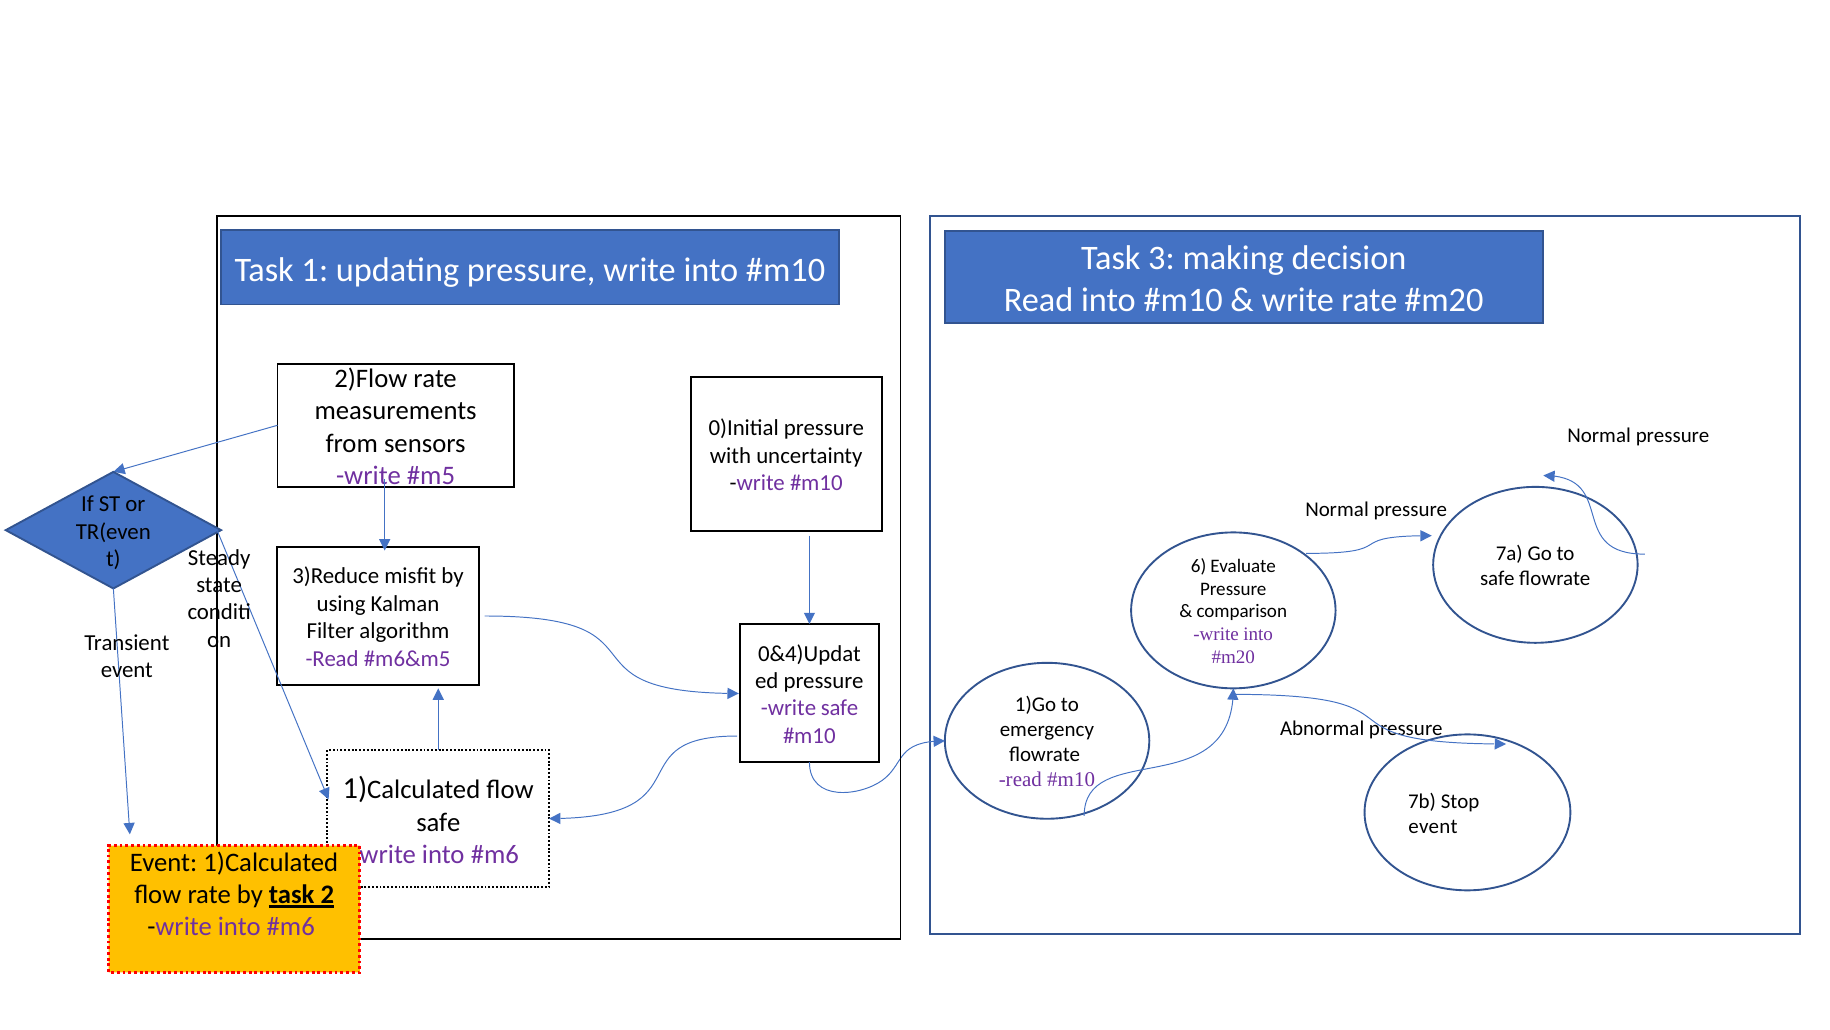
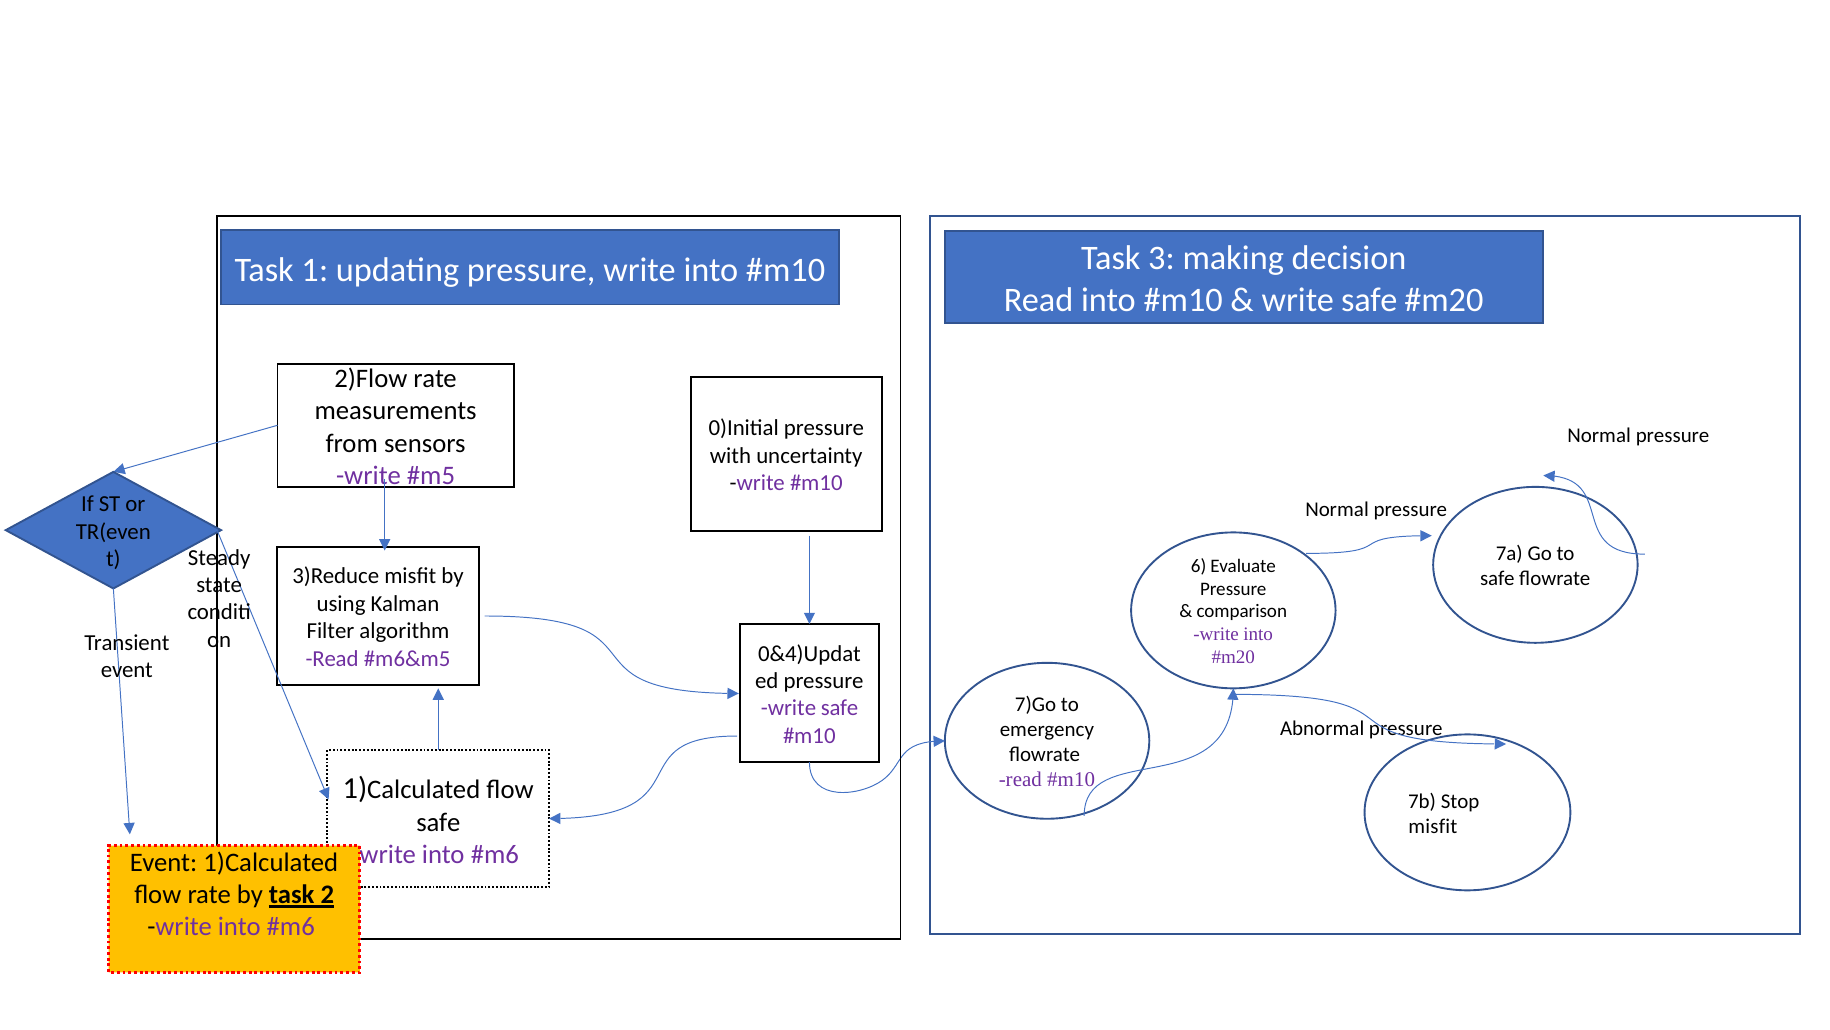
rate: rate -> safe (1369, 299)
1)Go: 1)Go -> 7)Go (1036, 704)
event: event -> misfit (1433, 826)
